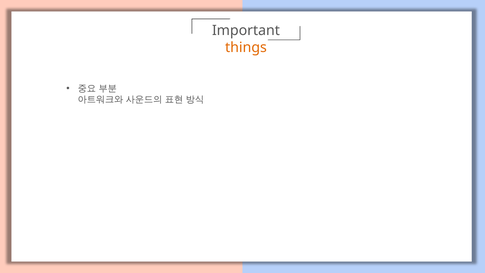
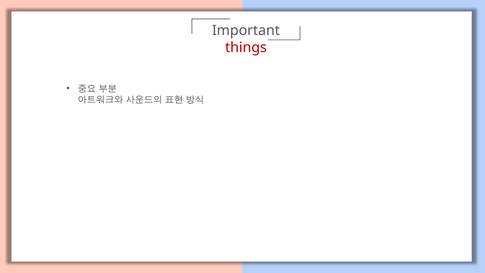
things colour: orange -> red (246, 47)
